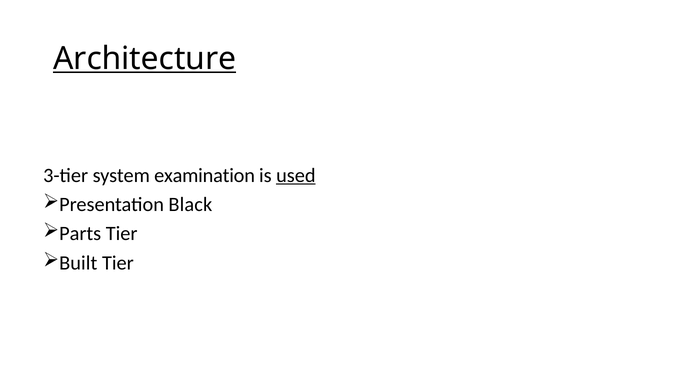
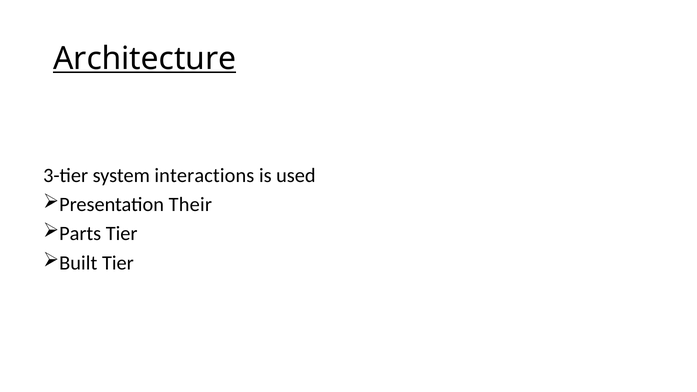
examination: examination -> interactions (204, 175)
used underline: present -> none (296, 175)
Black: Black -> Their (190, 205)
